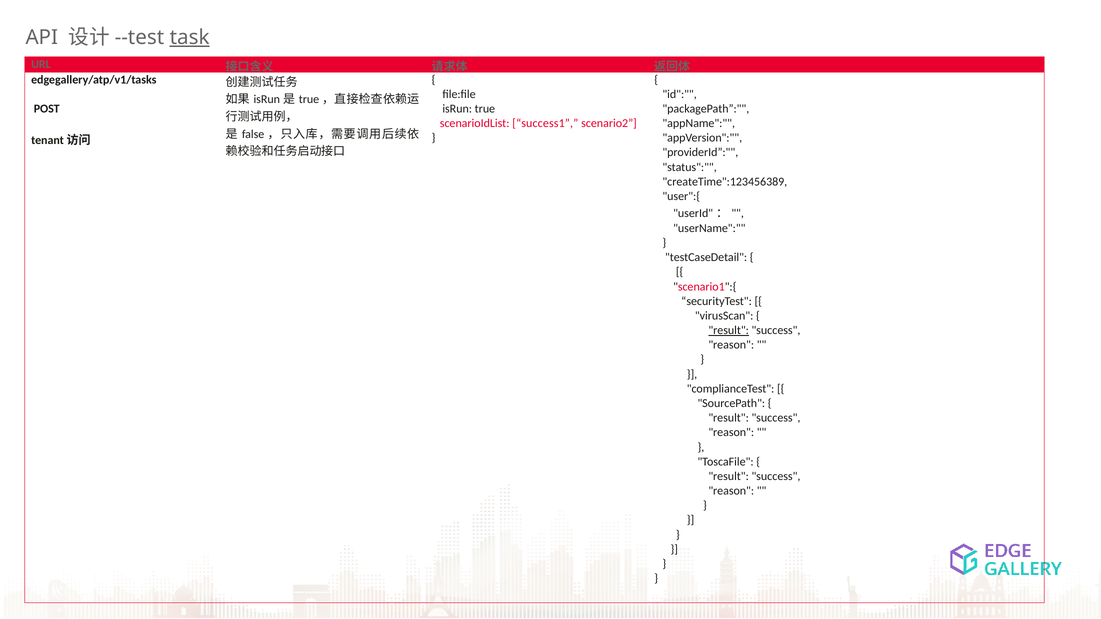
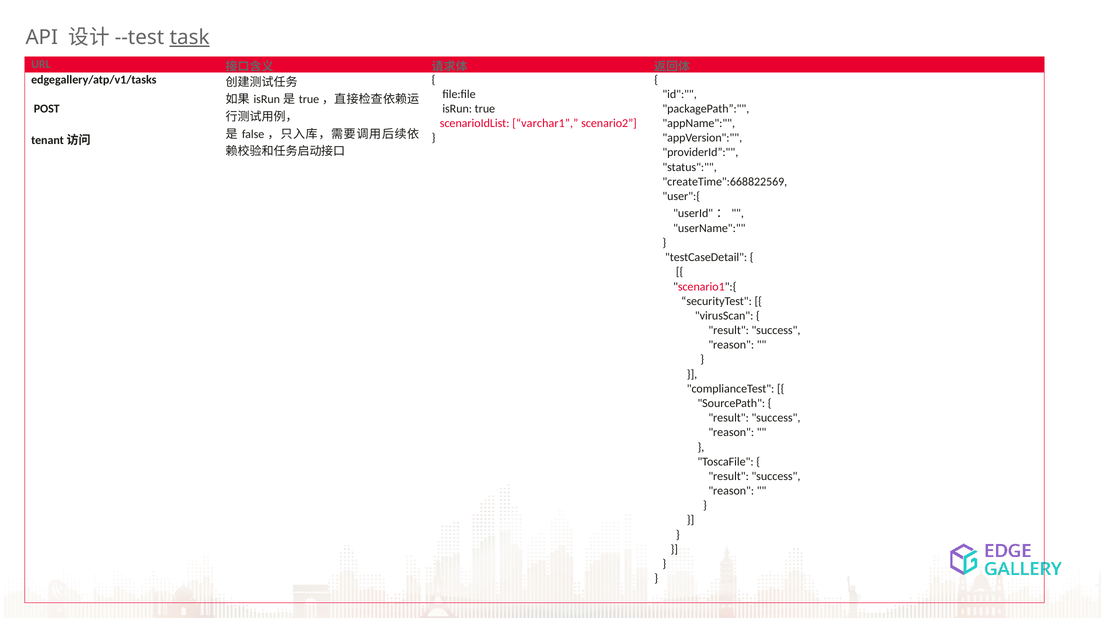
success1: success1 -> varchar1 (545, 123)
createTime":123456389: createTime":123456389 -> createTime":668822569 (725, 182)
result underline: present -> none (729, 330)
